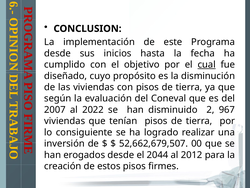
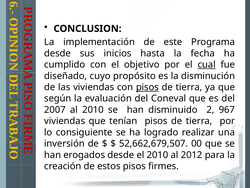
pisos underline: none -> present (147, 87)
al 2022: 2022 -> 2010 (93, 109)
el 2044: 2044 -> 2010 (158, 155)
